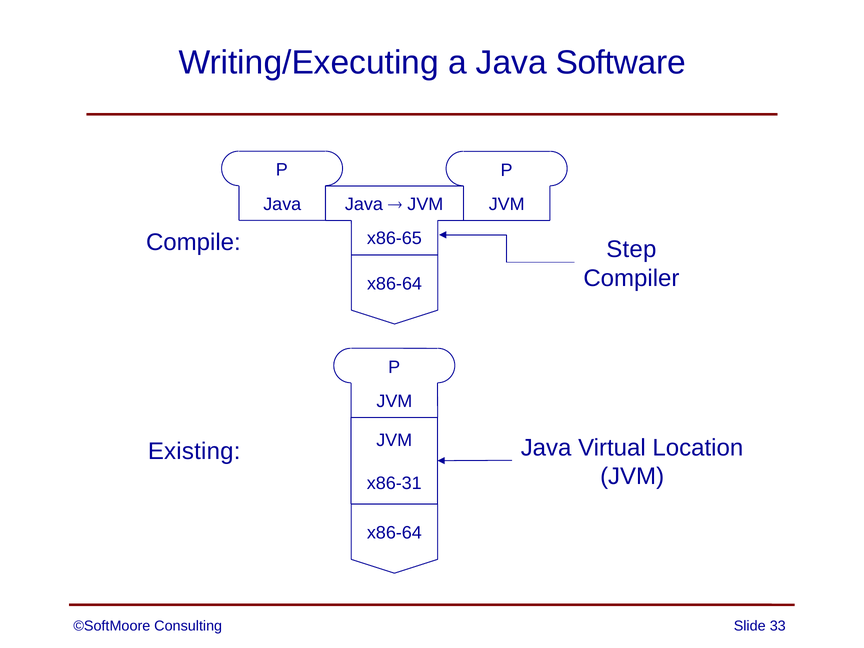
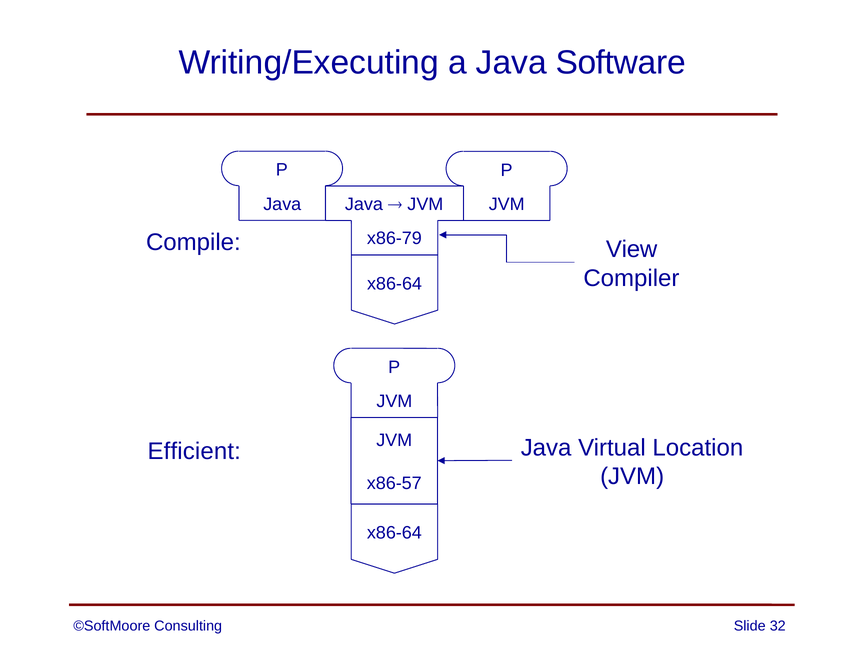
x86-65: x86-65 -> x86-79 (394, 238)
Step: Step -> View (632, 249)
Existing: Existing -> Efficient (194, 451)
x86-31: x86-31 -> x86-57 (394, 483)
33: 33 -> 32 (778, 626)
